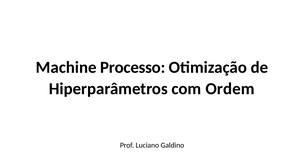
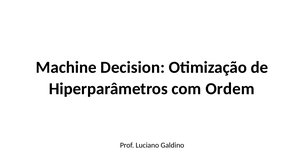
Processo: Processo -> Decision (133, 67)
